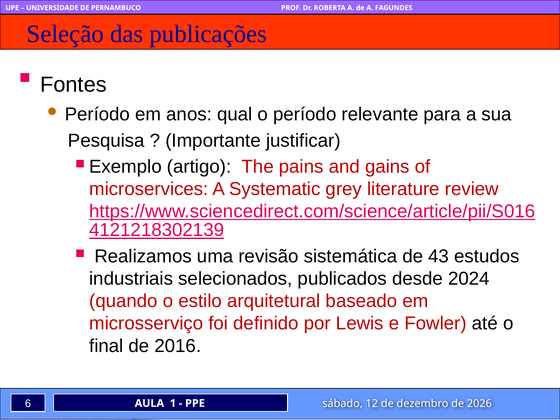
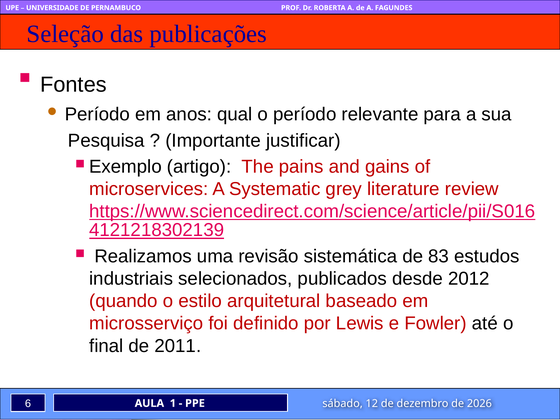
43: 43 -> 83 (439, 256)
2024: 2024 -> 2012 (469, 279)
2016: 2016 -> 2011 (178, 346)
